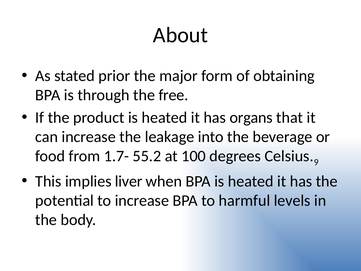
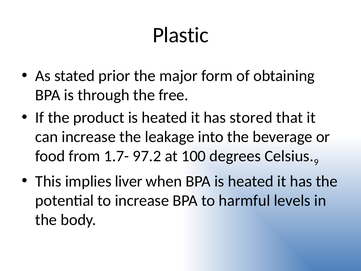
About: About -> Plastic (181, 35)
organs: organs -> stored (251, 117)
55.2: 55.2 -> 97.2 (147, 156)
